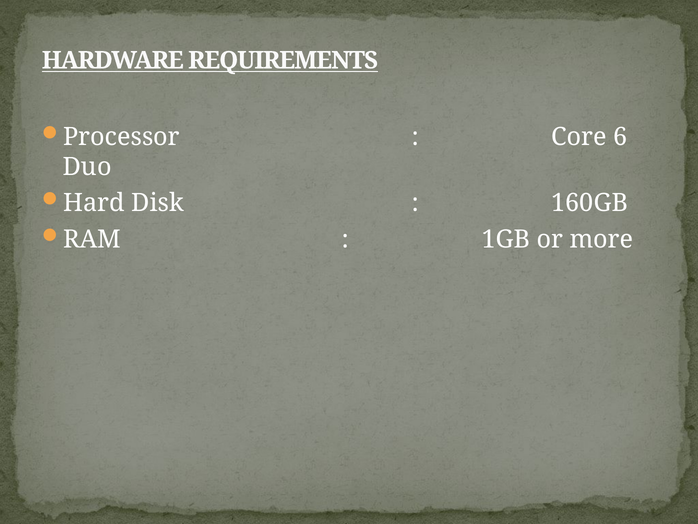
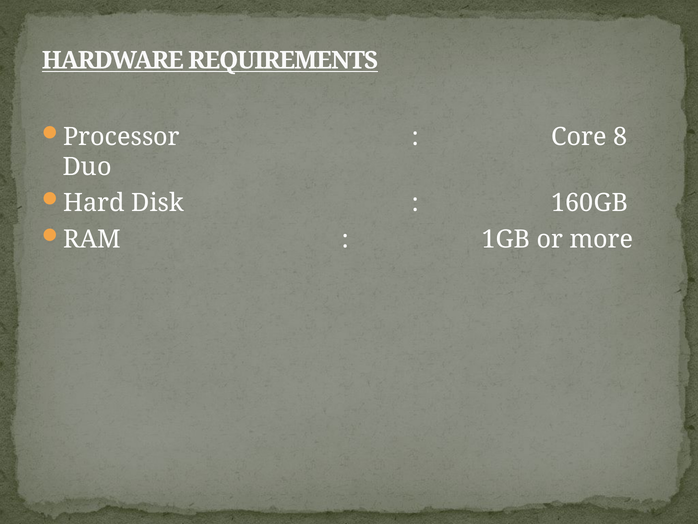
6: 6 -> 8 (620, 137)
